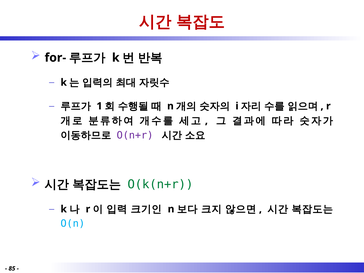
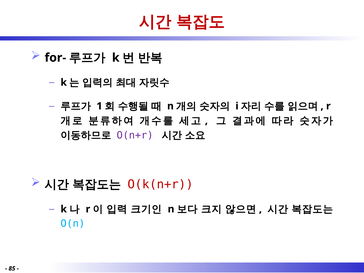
O(k(n+r colour: green -> red (160, 184)
